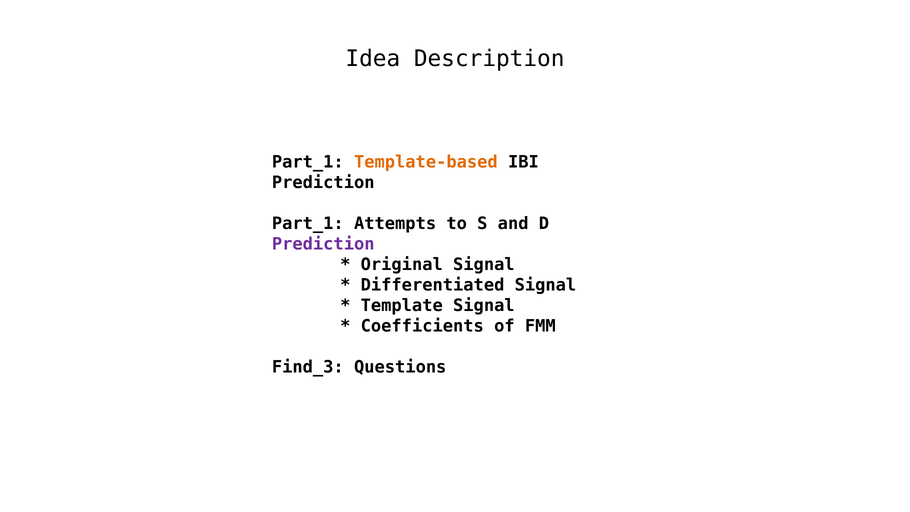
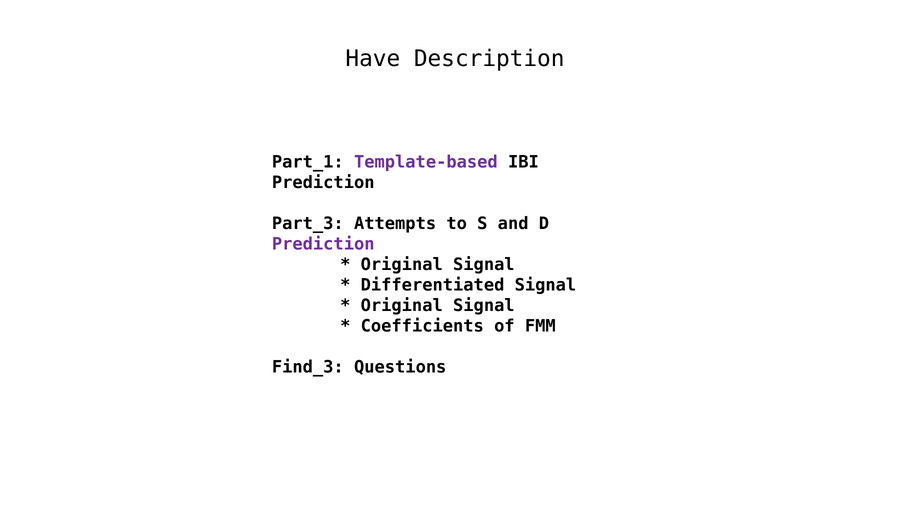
Idea: Idea -> Have (373, 59)
Template-based colour: orange -> purple (426, 162)
Part_1: Part_1 -> Part_3 (308, 224)
Template: Template -> Original (402, 306)
